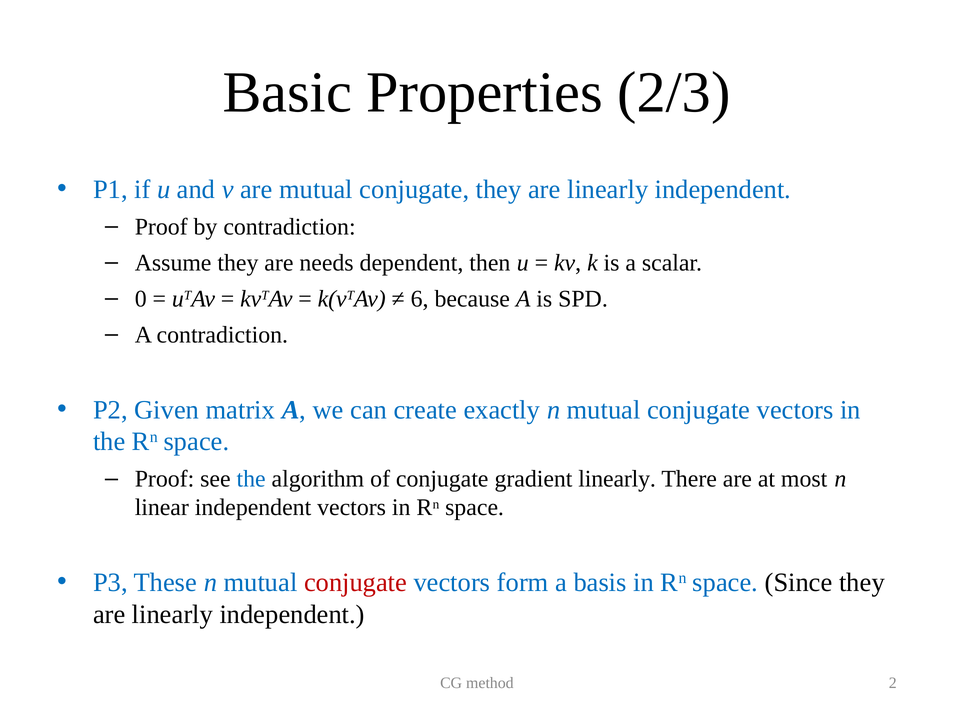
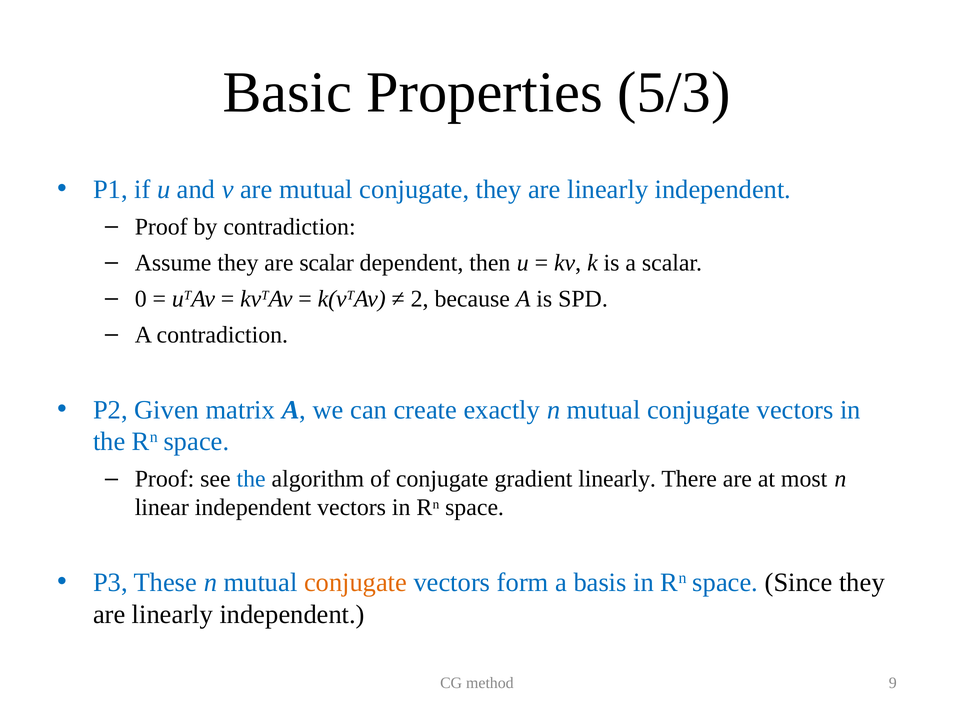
2/3: 2/3 -> 5/3 (674, 92)
are needs: needs -> scalar (327, 263)
6: 6 -> 2 (420, 299)
conjugate colour: red -> orange (356, 583)
2: 2 -> 9 (893, 683)
